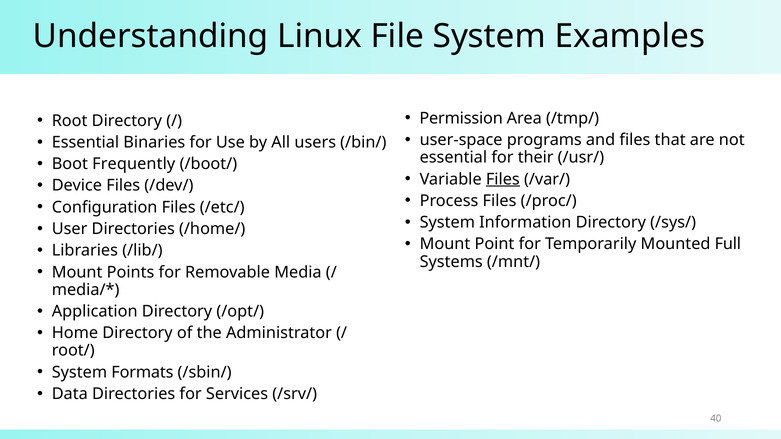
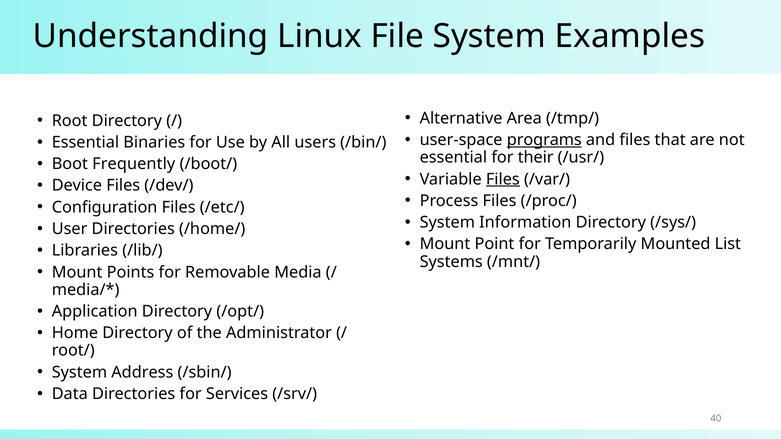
Permission: Permission -> Alternative (461, 118)
programs underline: none -> present (544, 140)
Full: Full -> List (728, 244)
Formats: Formats -> Address (142, 372)
